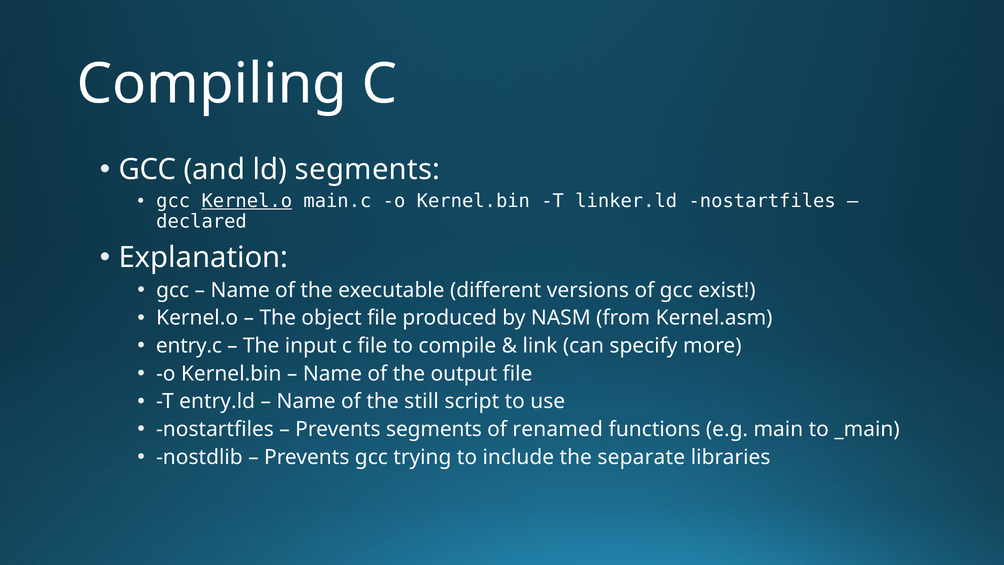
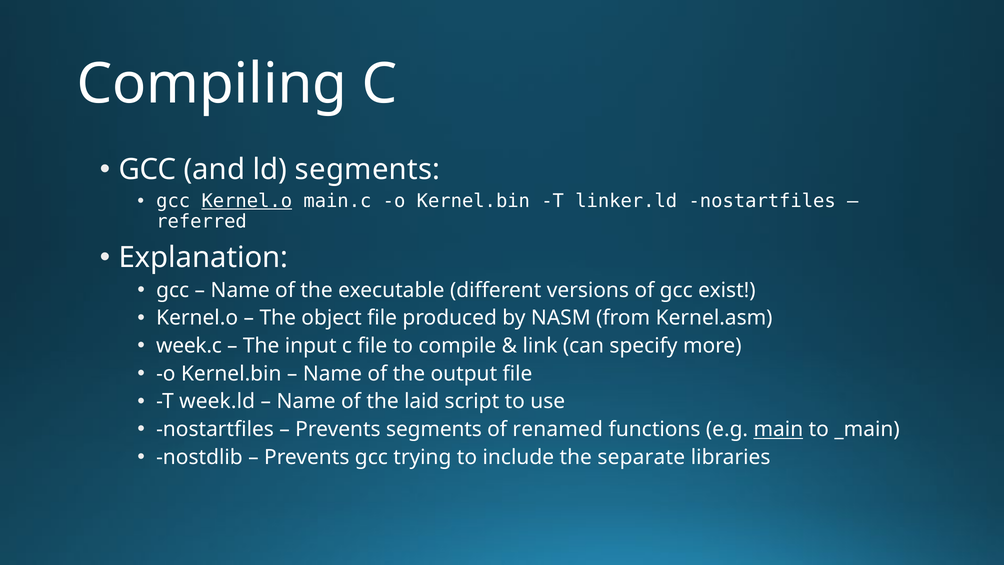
declared: declared -> referred (202, 221)
entry.c: entry.c -> week.c (189, 346)
entry.ld: entry.ld -> week.ld (217, 401)
still: still -> laid (422, 401)
main underline: none -> present (778, 429)
